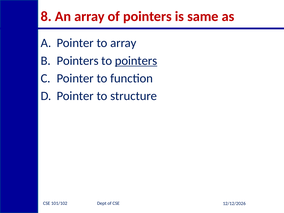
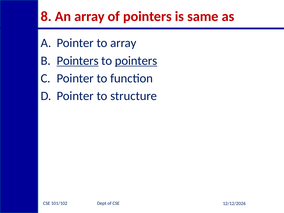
Pointers underline: none -> present (78, 61)
